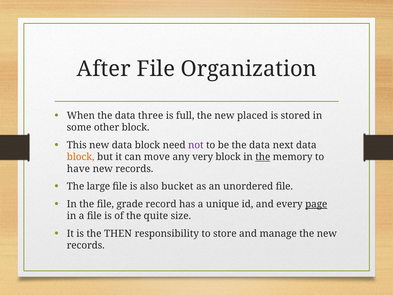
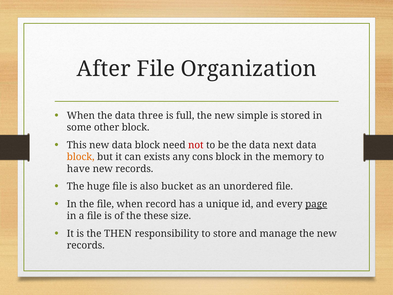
placed: placed -> simple (253, 116)
not colour: purple -> red (196, 145)
move: move -> exists (157, 157)
very: very -> cons (203, 157)
the underline: present -> none (263, 157)
large: large -> huge (98, 186)
file grade: grade -> when (130, 204)
quite: quite -> these (156, 216)
